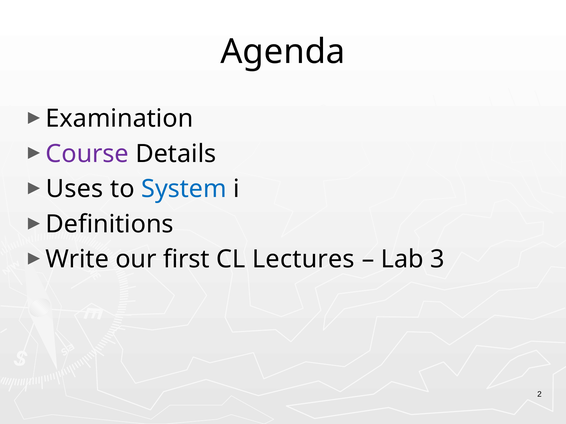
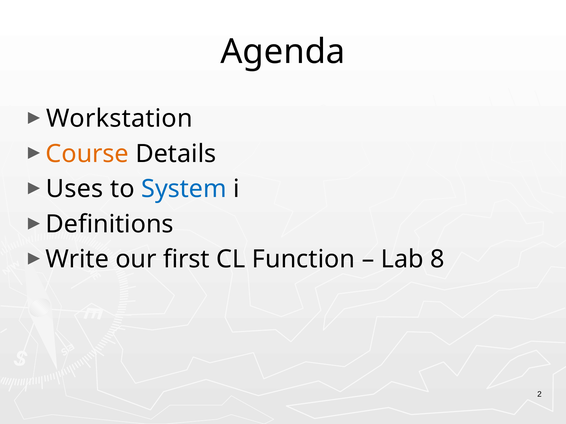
Examination: Examination -> Workstation (119, 119)
Course colour: purple -> orange (87, 154)
Lectures: Lectures -> Function (304, 260)
3: 3 -> 8 (437, 260)
